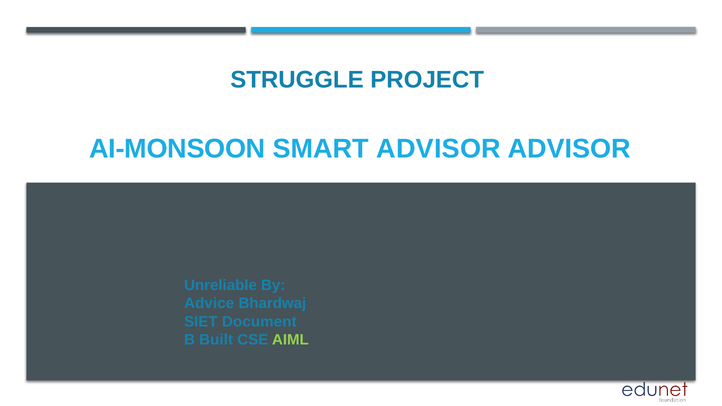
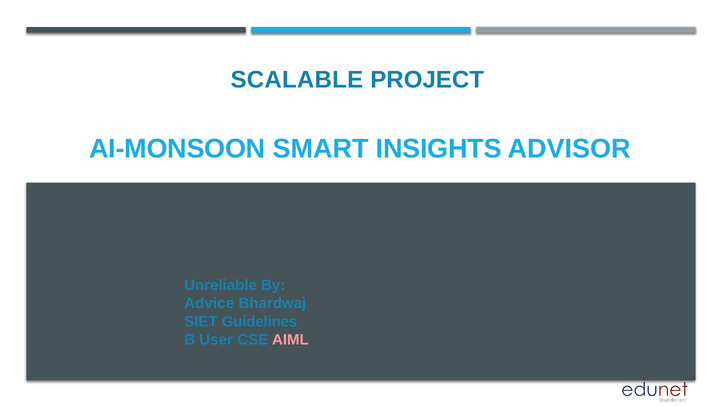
STRUGGLE: STRUGGLE -> SCALABLE (297, 80)
SMART ADVISOR: ADVISOR -> INSIGHTS (439, 149)
Document: Document -> Guidelines (260, 322)
Built: Built -> User (216, 340)
AIML colour: light green -> pink (290, 340)
